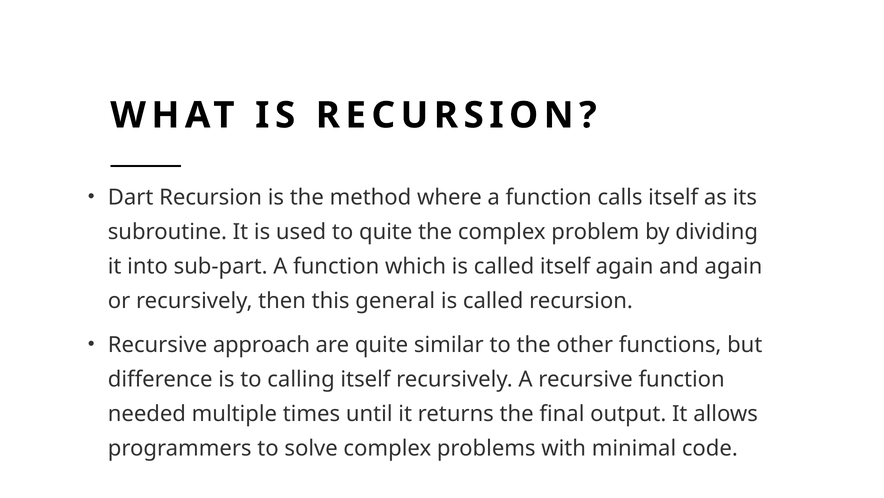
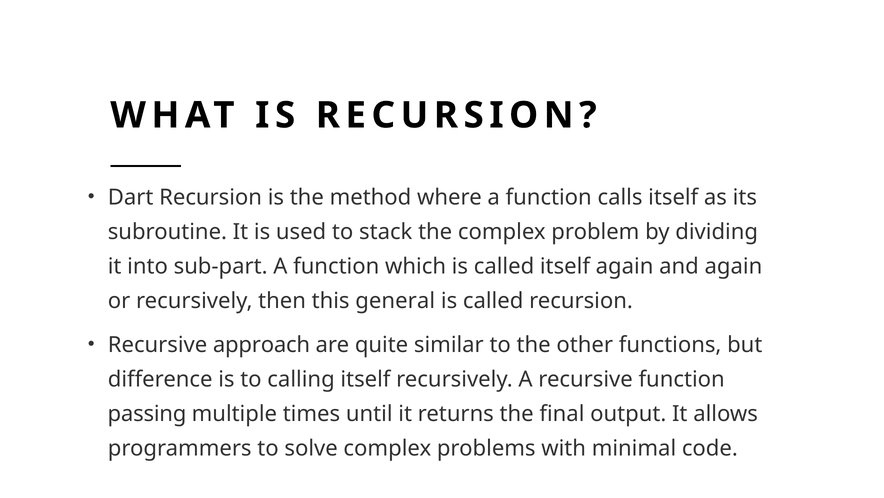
to quite: quite -> stack (386, 232)
needed: needed -> passing (147, 413)
